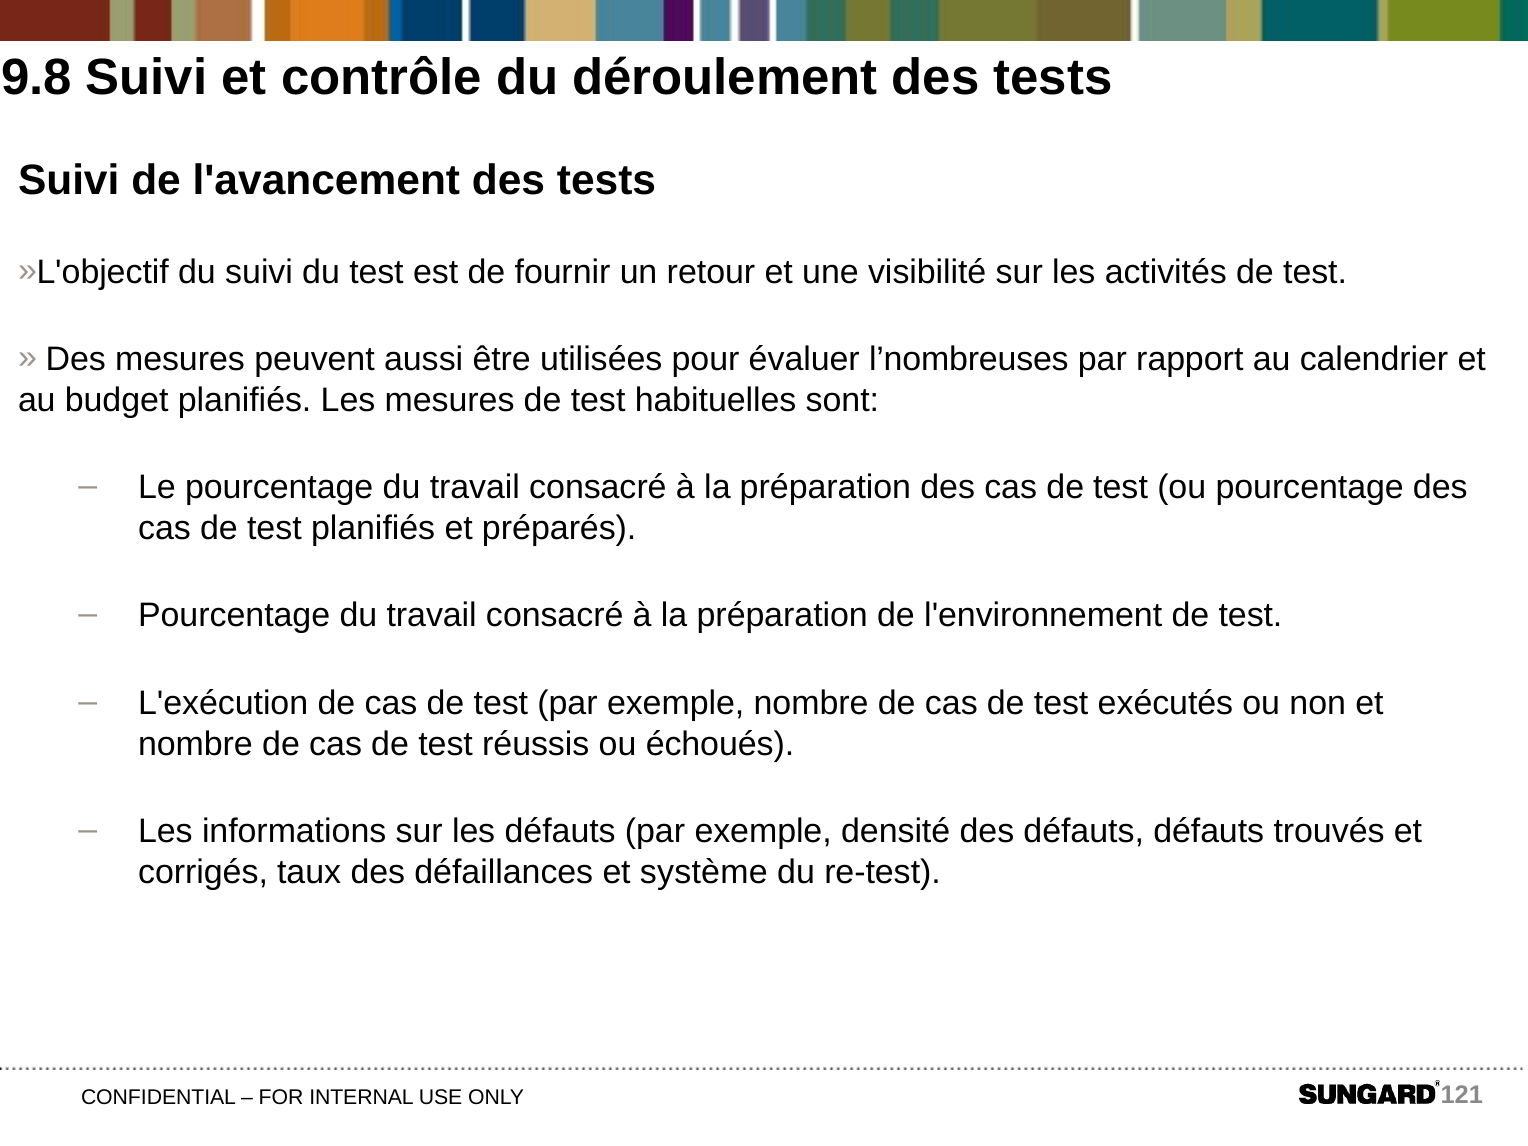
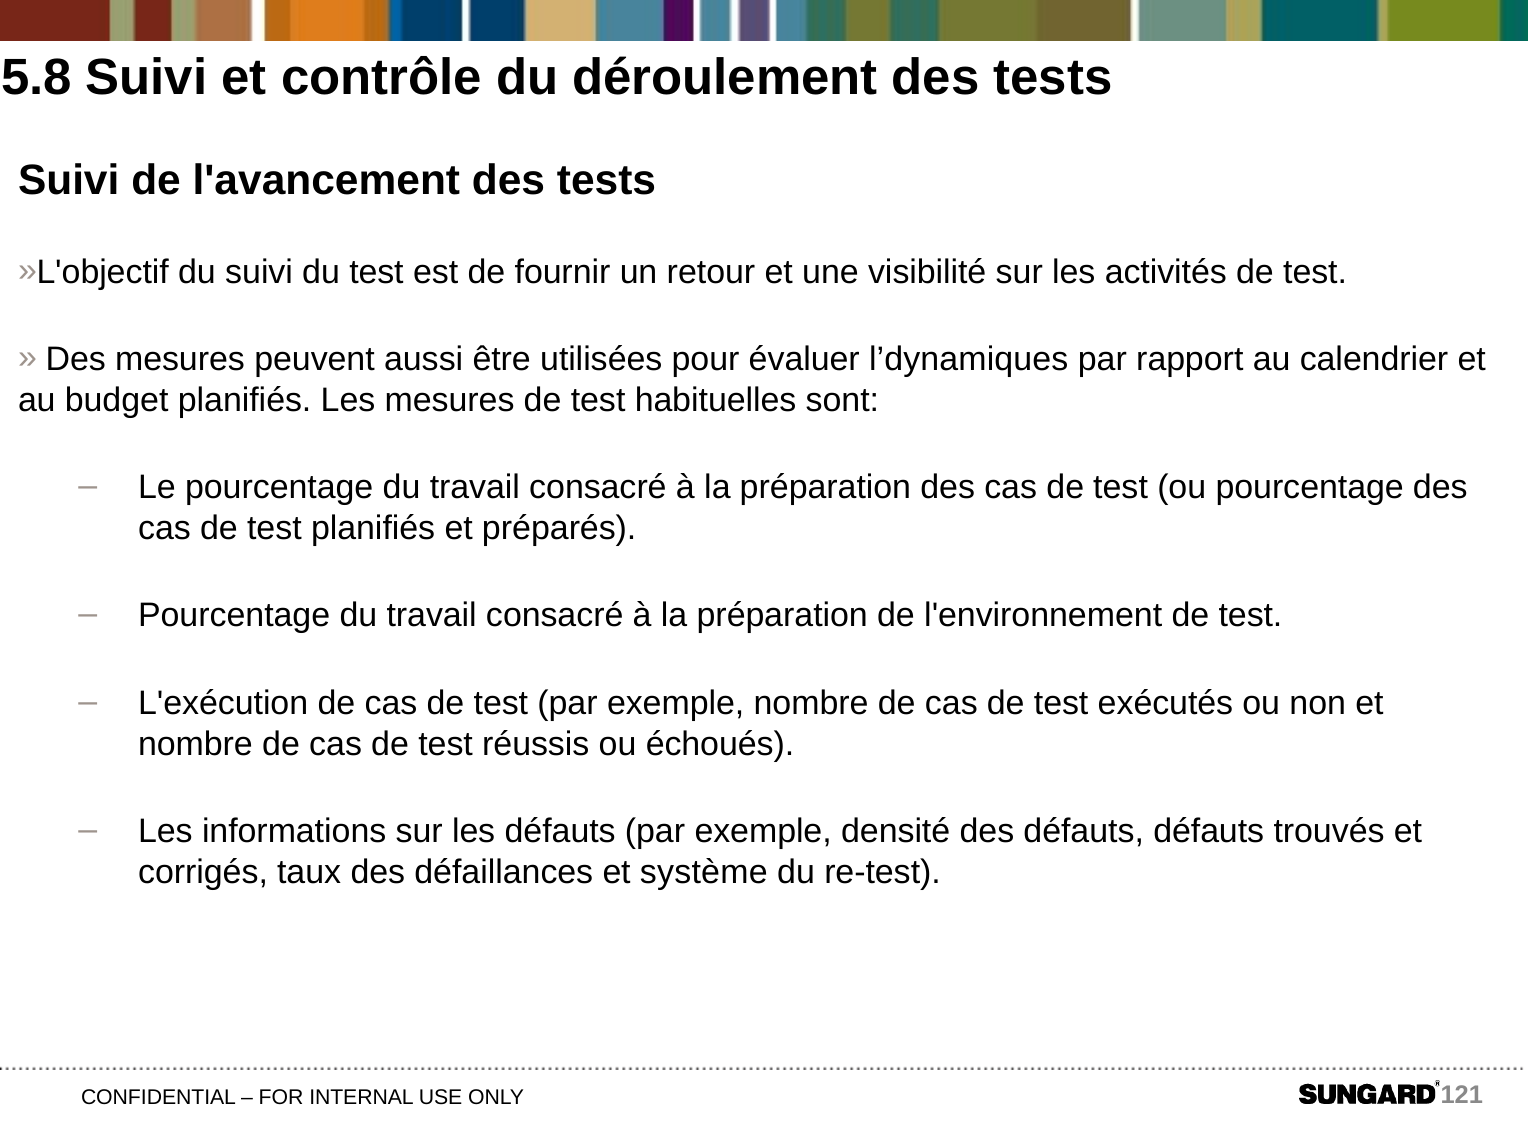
9.8: 9.8 -> 5.8 (36, 78)
l’nombreuses: l’nombreuses -> l’dynamiques (969, 359)
